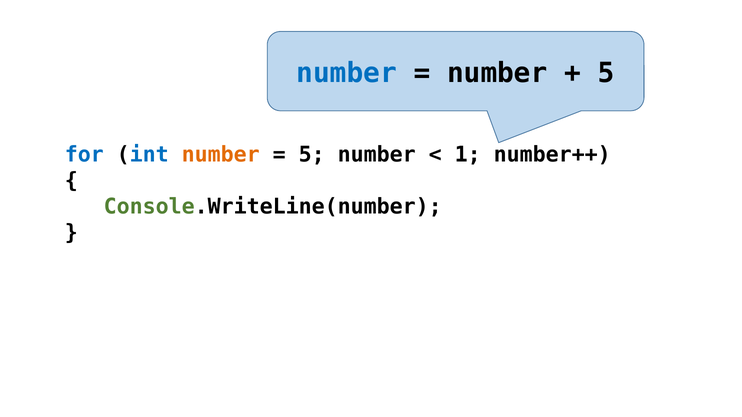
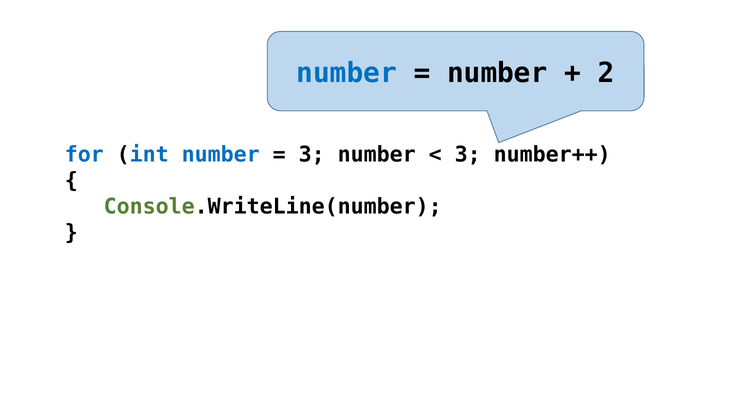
5: 5 -> 2 (606, 73)
number colour: orange -> blue (221, 155)
5: 5 -> 3 (312, 155)
1: 1 -> 3 (468, 155)
